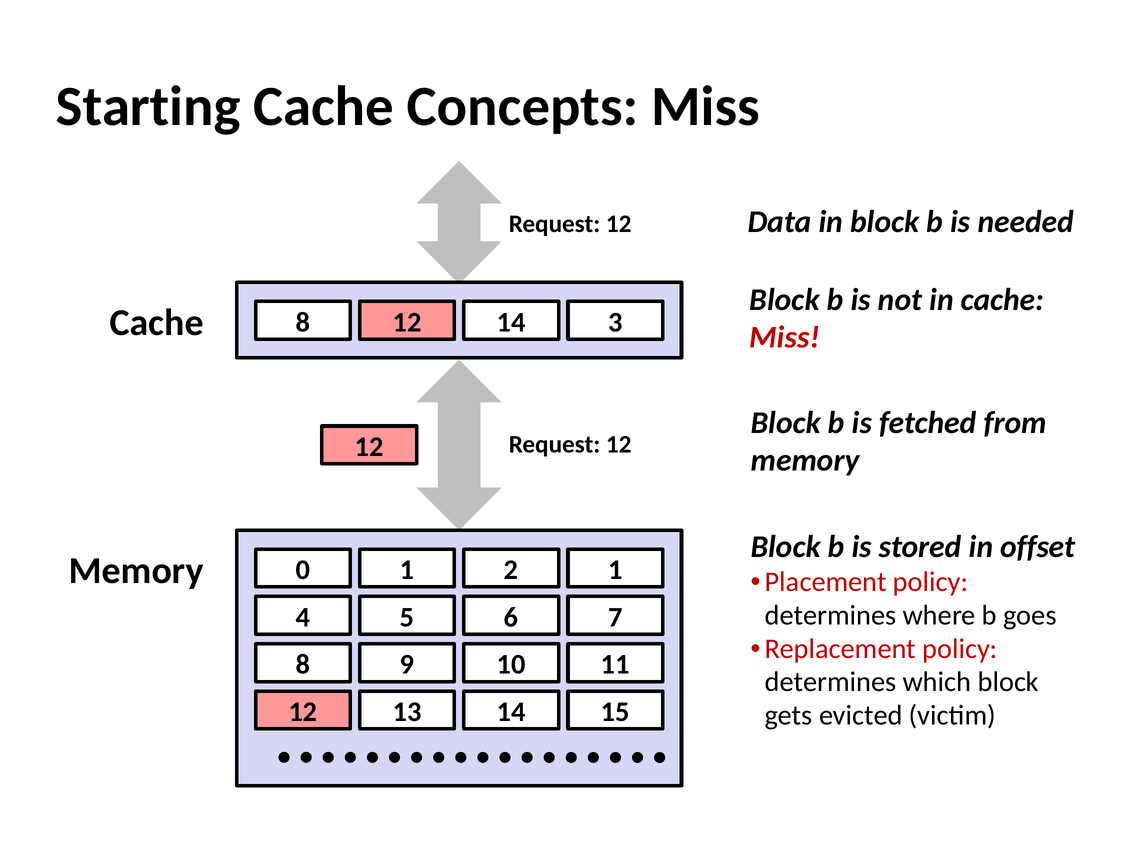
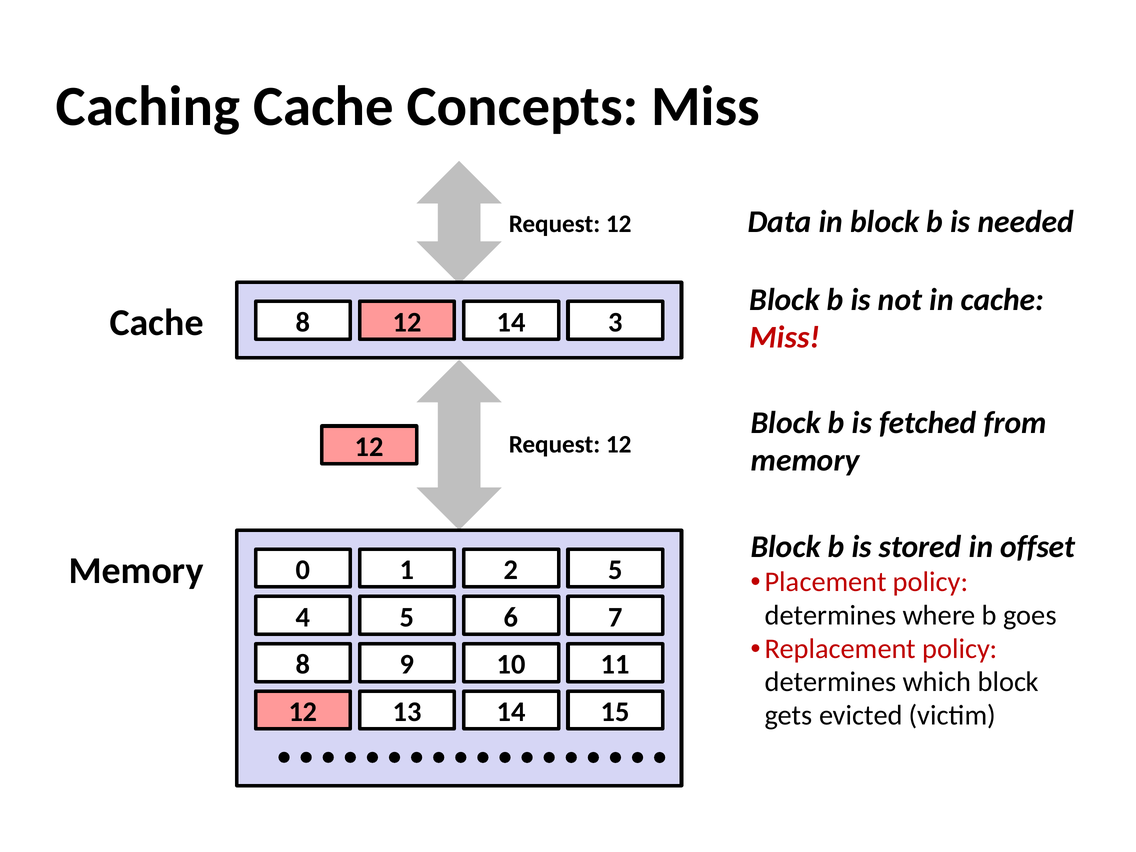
Starting: Starting -> Caching (148, 107)
2 1: 1 -> 5 (615, 570)
